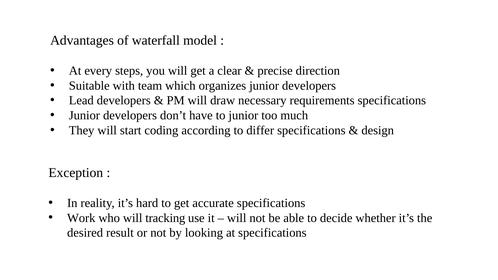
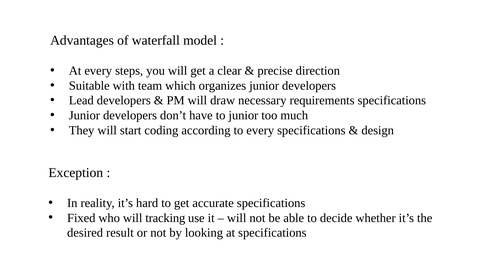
to differ: differ -> every (260, 130)
Work: Work -> Fixed (81, 218)
